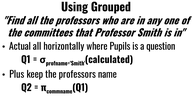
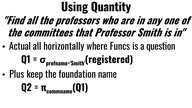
Grouped: Grouped -> Quantity (111, 7)
Pupils: Pupils -> Funcs (120, 47)
calculated: calculated -> registered (109, 60)
keep the professors: professors -> foundation (77, 75)
